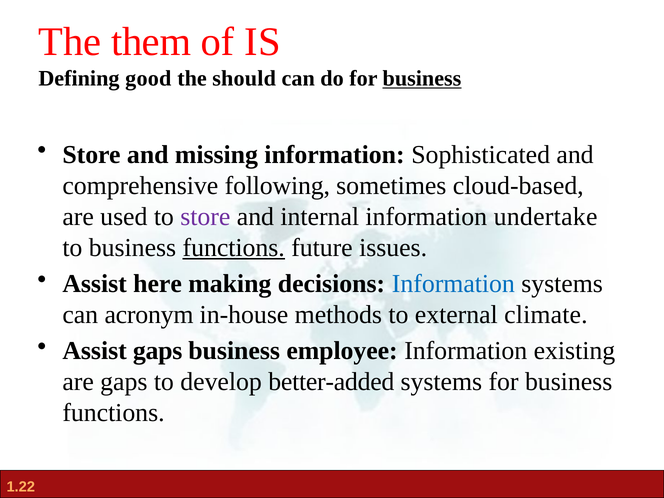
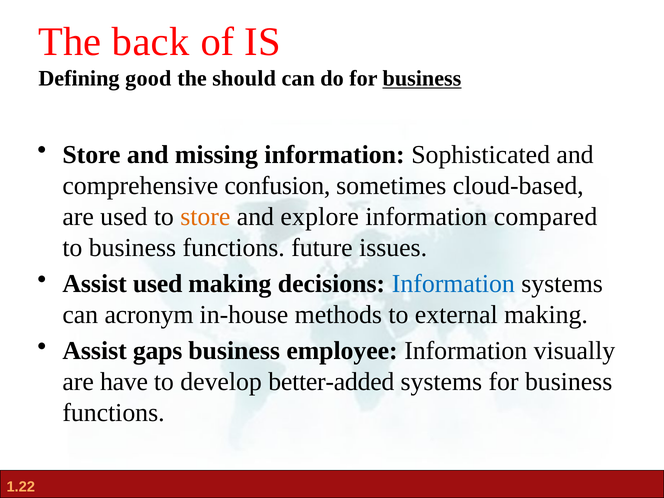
them: them -> back (151, 42)
following: following -> confusion (277, 186)
store colour: purple -> orange (205, 217)
internal: internal -> explore (320, 217)
undertake: undertake -> compared (546, 217)
functions underline: present -> none (234, 248)
Assist here: here -> used (158, 284)
external climate: climate -> making (546, 315)
existing: existing -> visually (574, 351)
are gaps: gaps -> have (124, 382)
